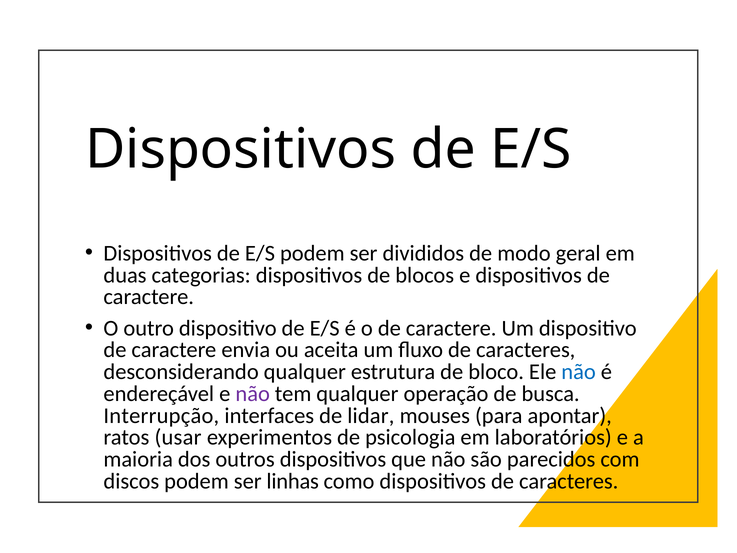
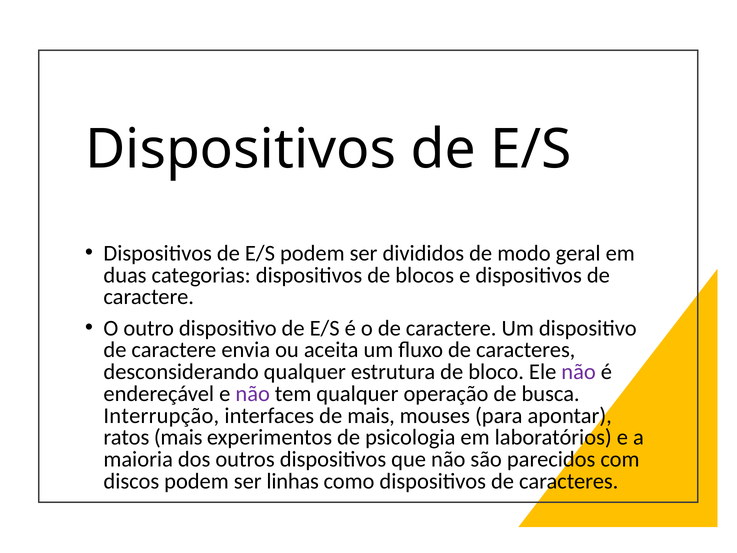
não colour: blue -> purple (579, 372)
de lidar: lidar -> mais (371, 415)
ratos usar: usar -> mais (178, 437)
